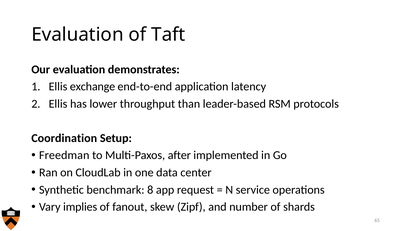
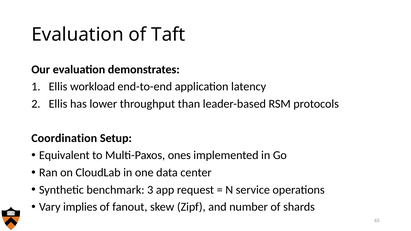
exchange: exchange -> workload (93, 87)
Freedman: Freedman -> Equivalent (64, 155)
after: after -> ones (179, 155)
8: 8 -> 3 (150, 190)
